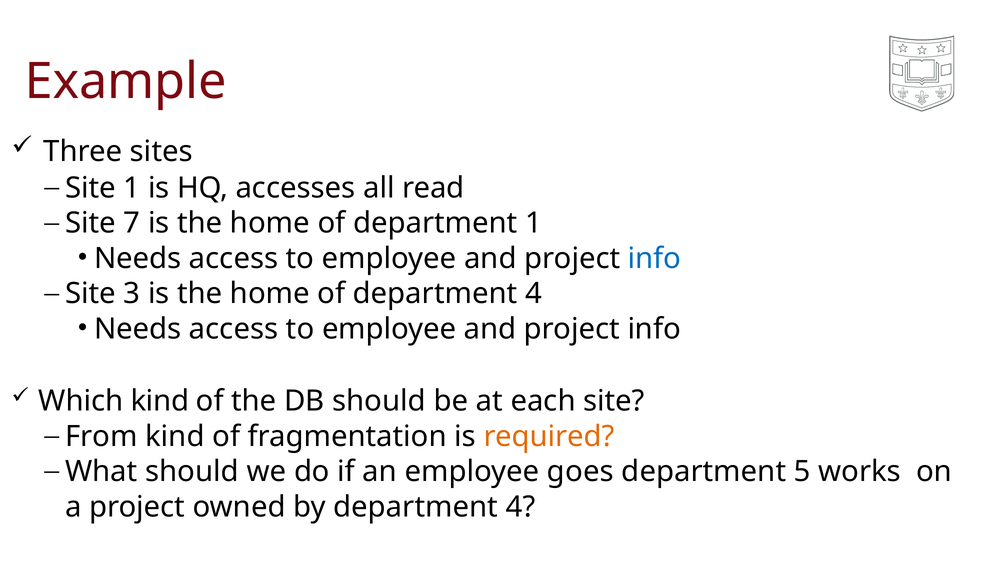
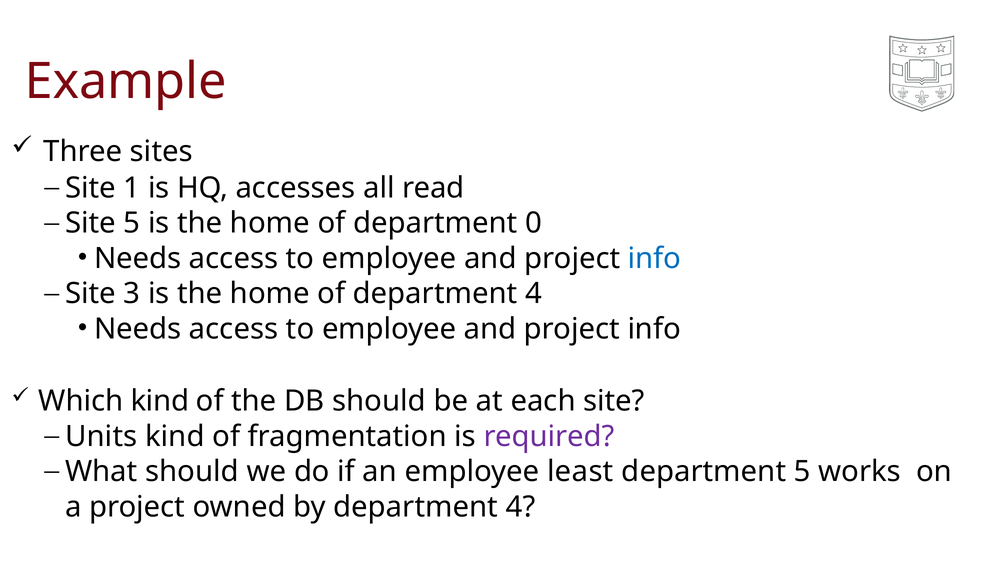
Site 7: 7 -> 5 (132, 223)
department 1: 1 -> 0 (534, 223)
From: From -> Units (101, 436)
required colour: orange -> purple (549, 436)
goes: goes -> least (580, 471)
